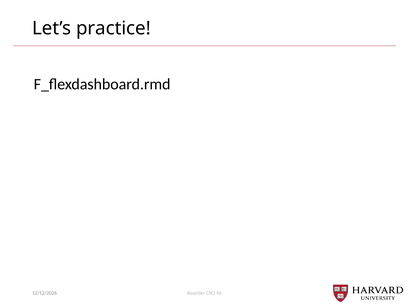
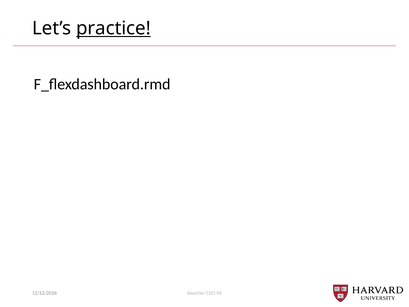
practice underline: none -> present (113, 28)
